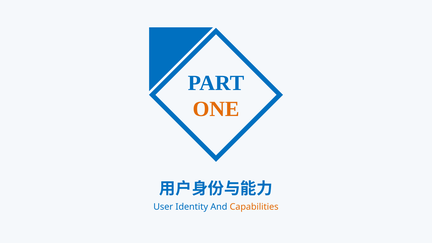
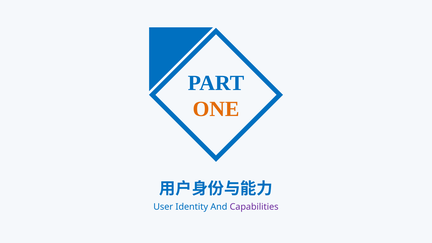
Capabilities colour: orange -> purple (254, 207)
